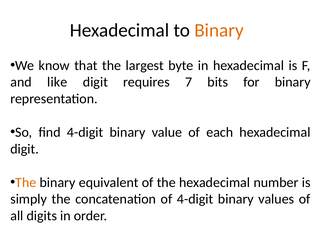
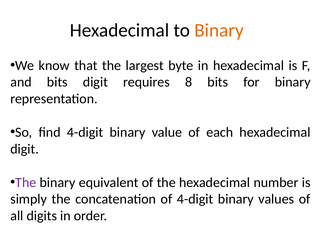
and like: like -> bits (57, 82)
7: 7 -> 8 (189, 82)
The colour: orange -> purple (26, 183)
